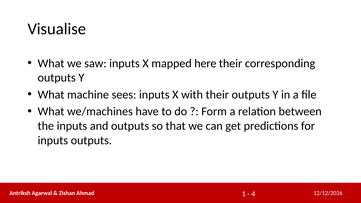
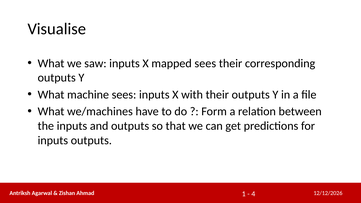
mapped here: here -> sees (205, 63)
